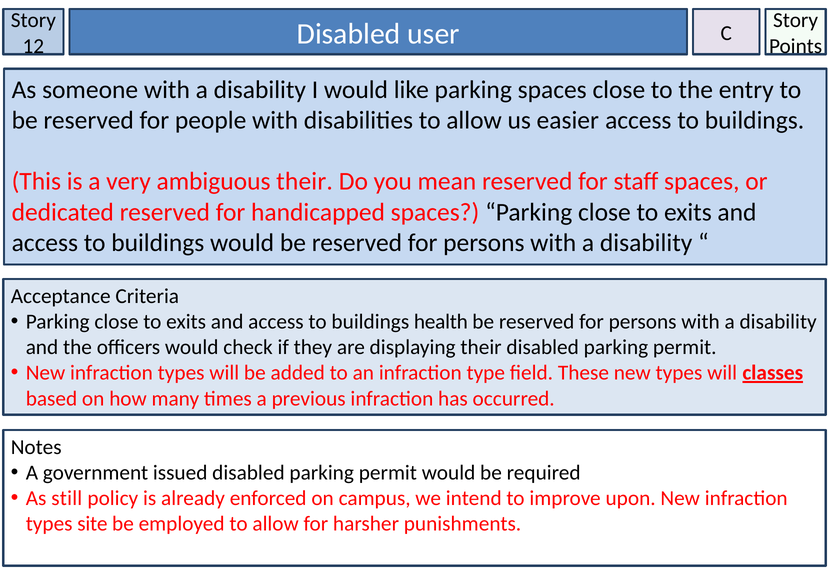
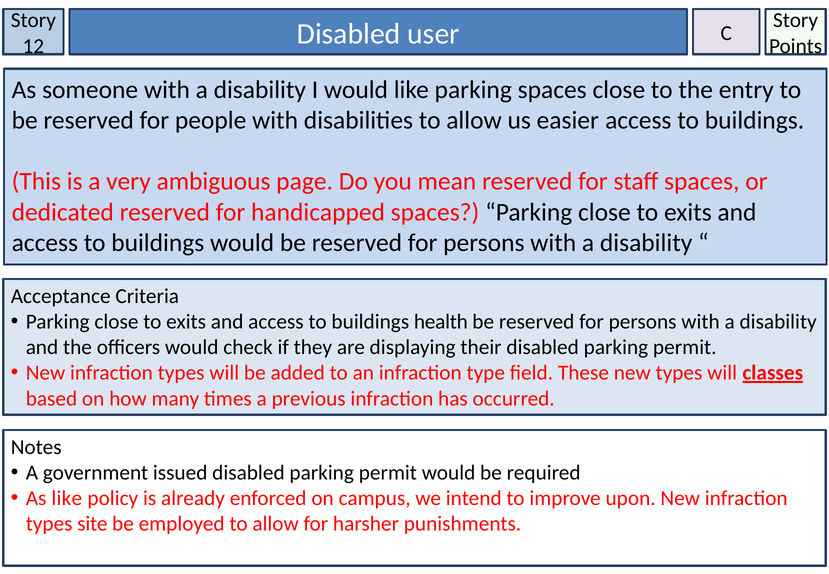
ambiguous their: their -> page (305, 181)
As still: still -> like (67, 498)
